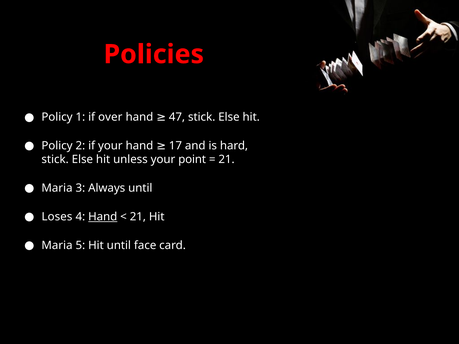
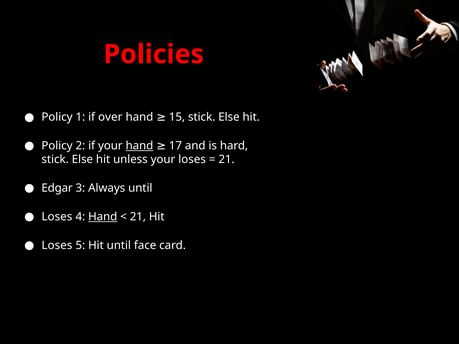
47: 47 -> 15 (177, 117)
hand underline: none -> present (139, 146)
your point: point -> loses (192, 160)
Maria: Maria -> Edgar (57, 188)
Maria: Maria -> Loses (57, 245)
